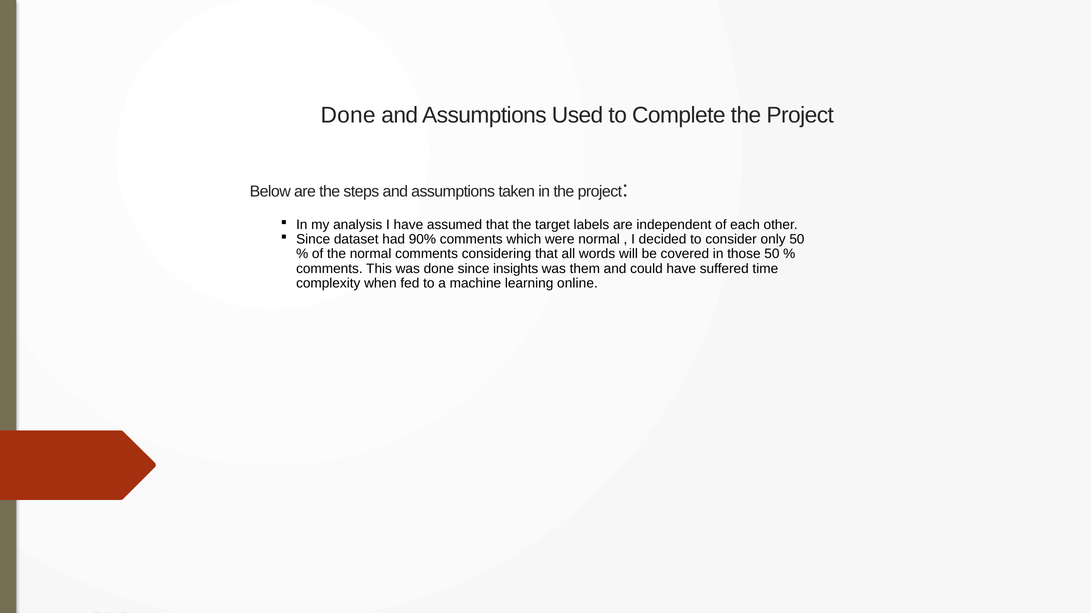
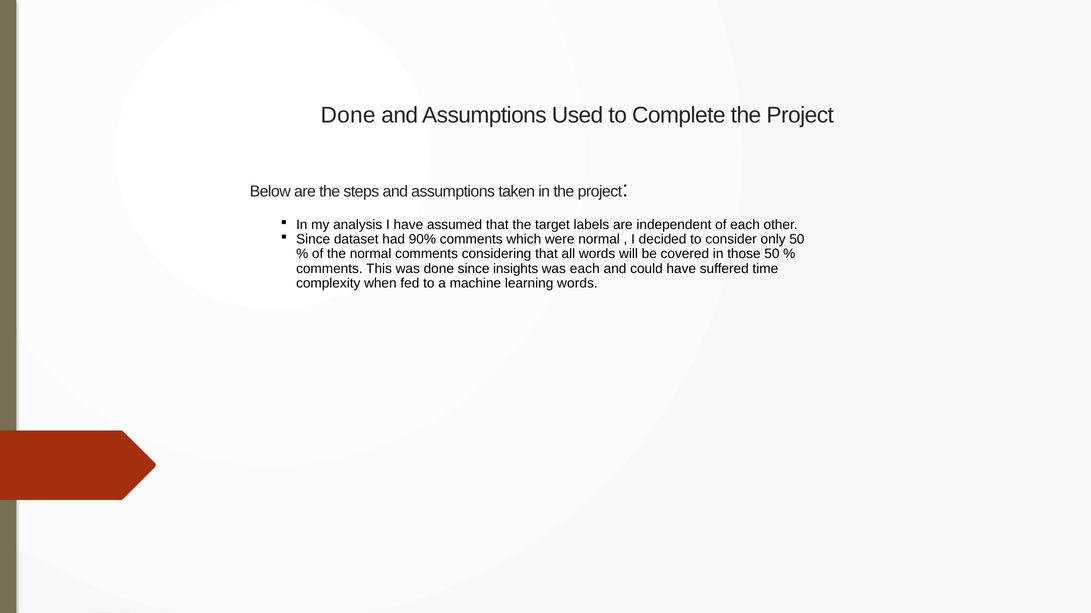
was them: them -> each (585, 269)
learning online: online -> words (577, 284)
